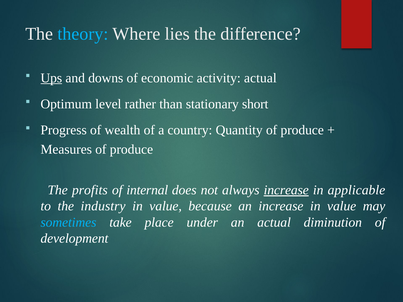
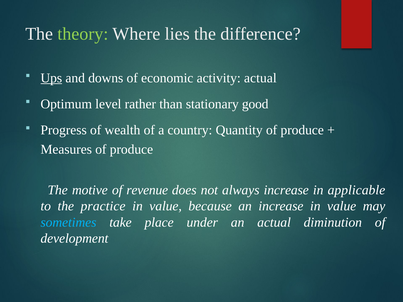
theory colour: light blue -> light green (83, 34)
short: short -> good (255, 104)
profits: profits -> motive (90, 190)
internal: internal -> revenue (147, 190)
increase underline: present -> none (286, 190)
industry: industry -> practice (103, 206)
